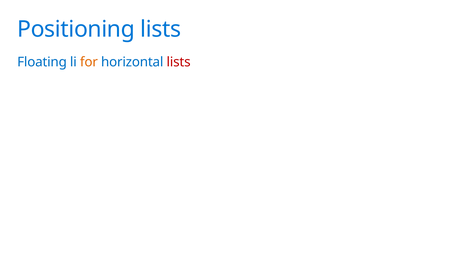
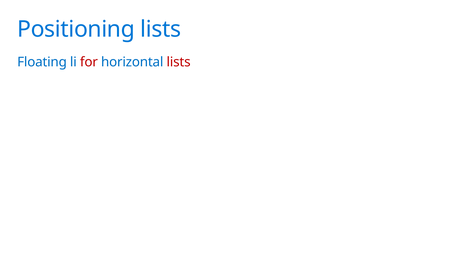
for colour: orange -> red (89, 62)
